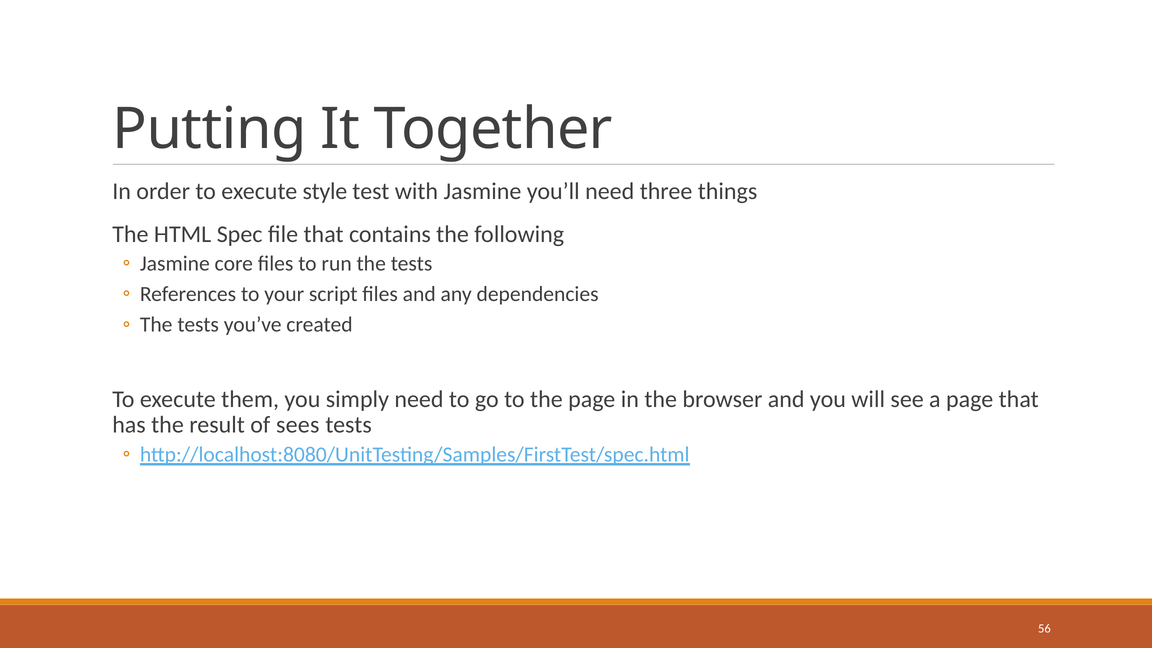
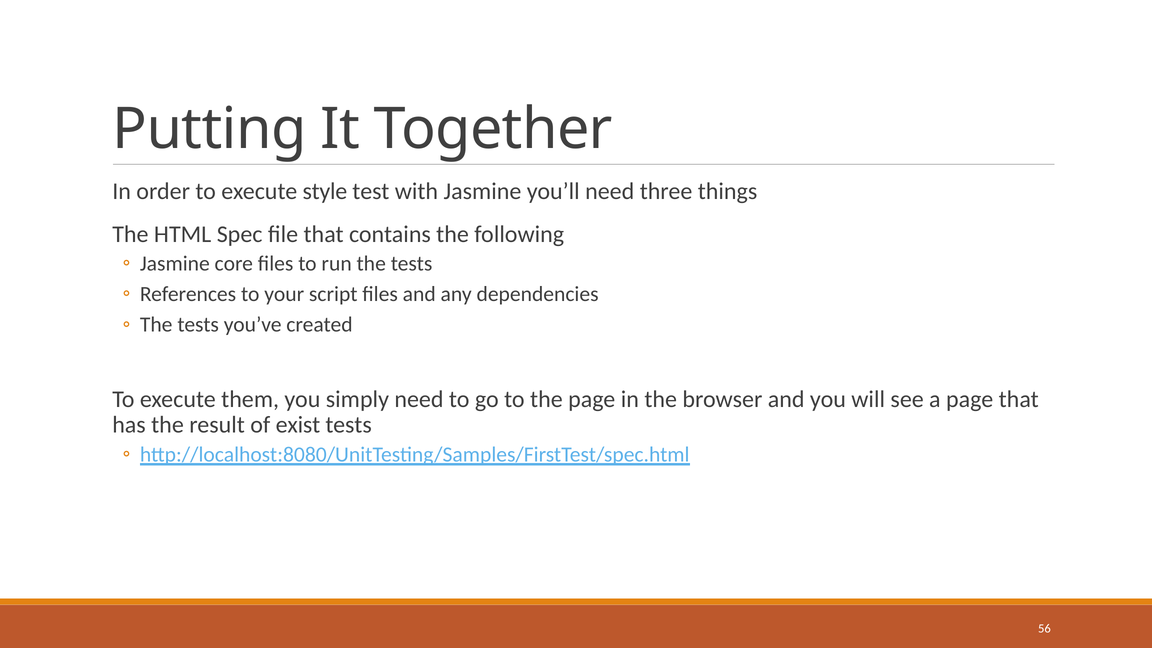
sees: sees -> exist (298, 425)
